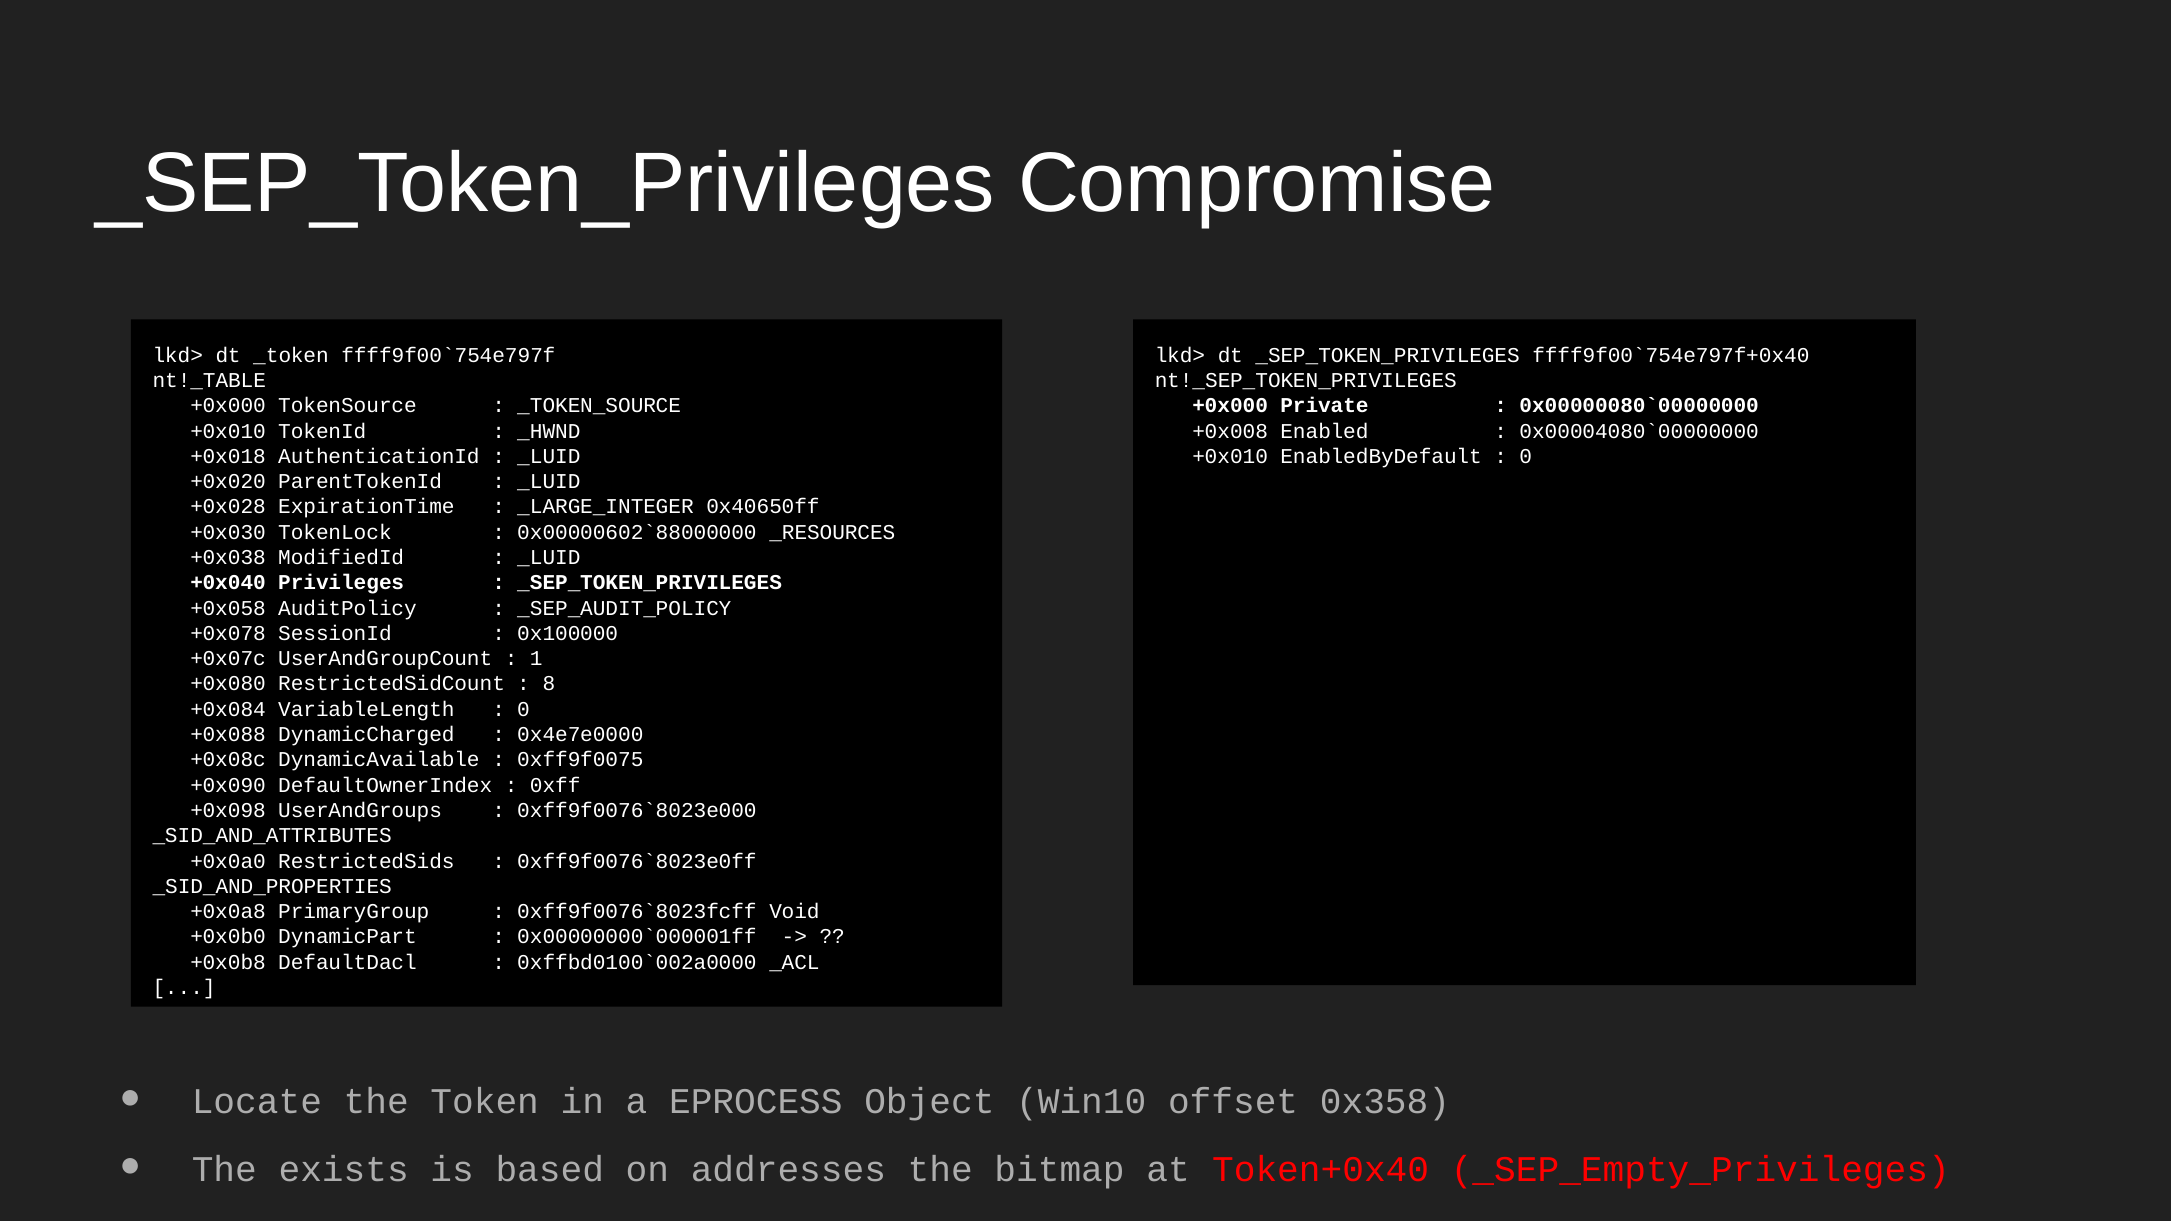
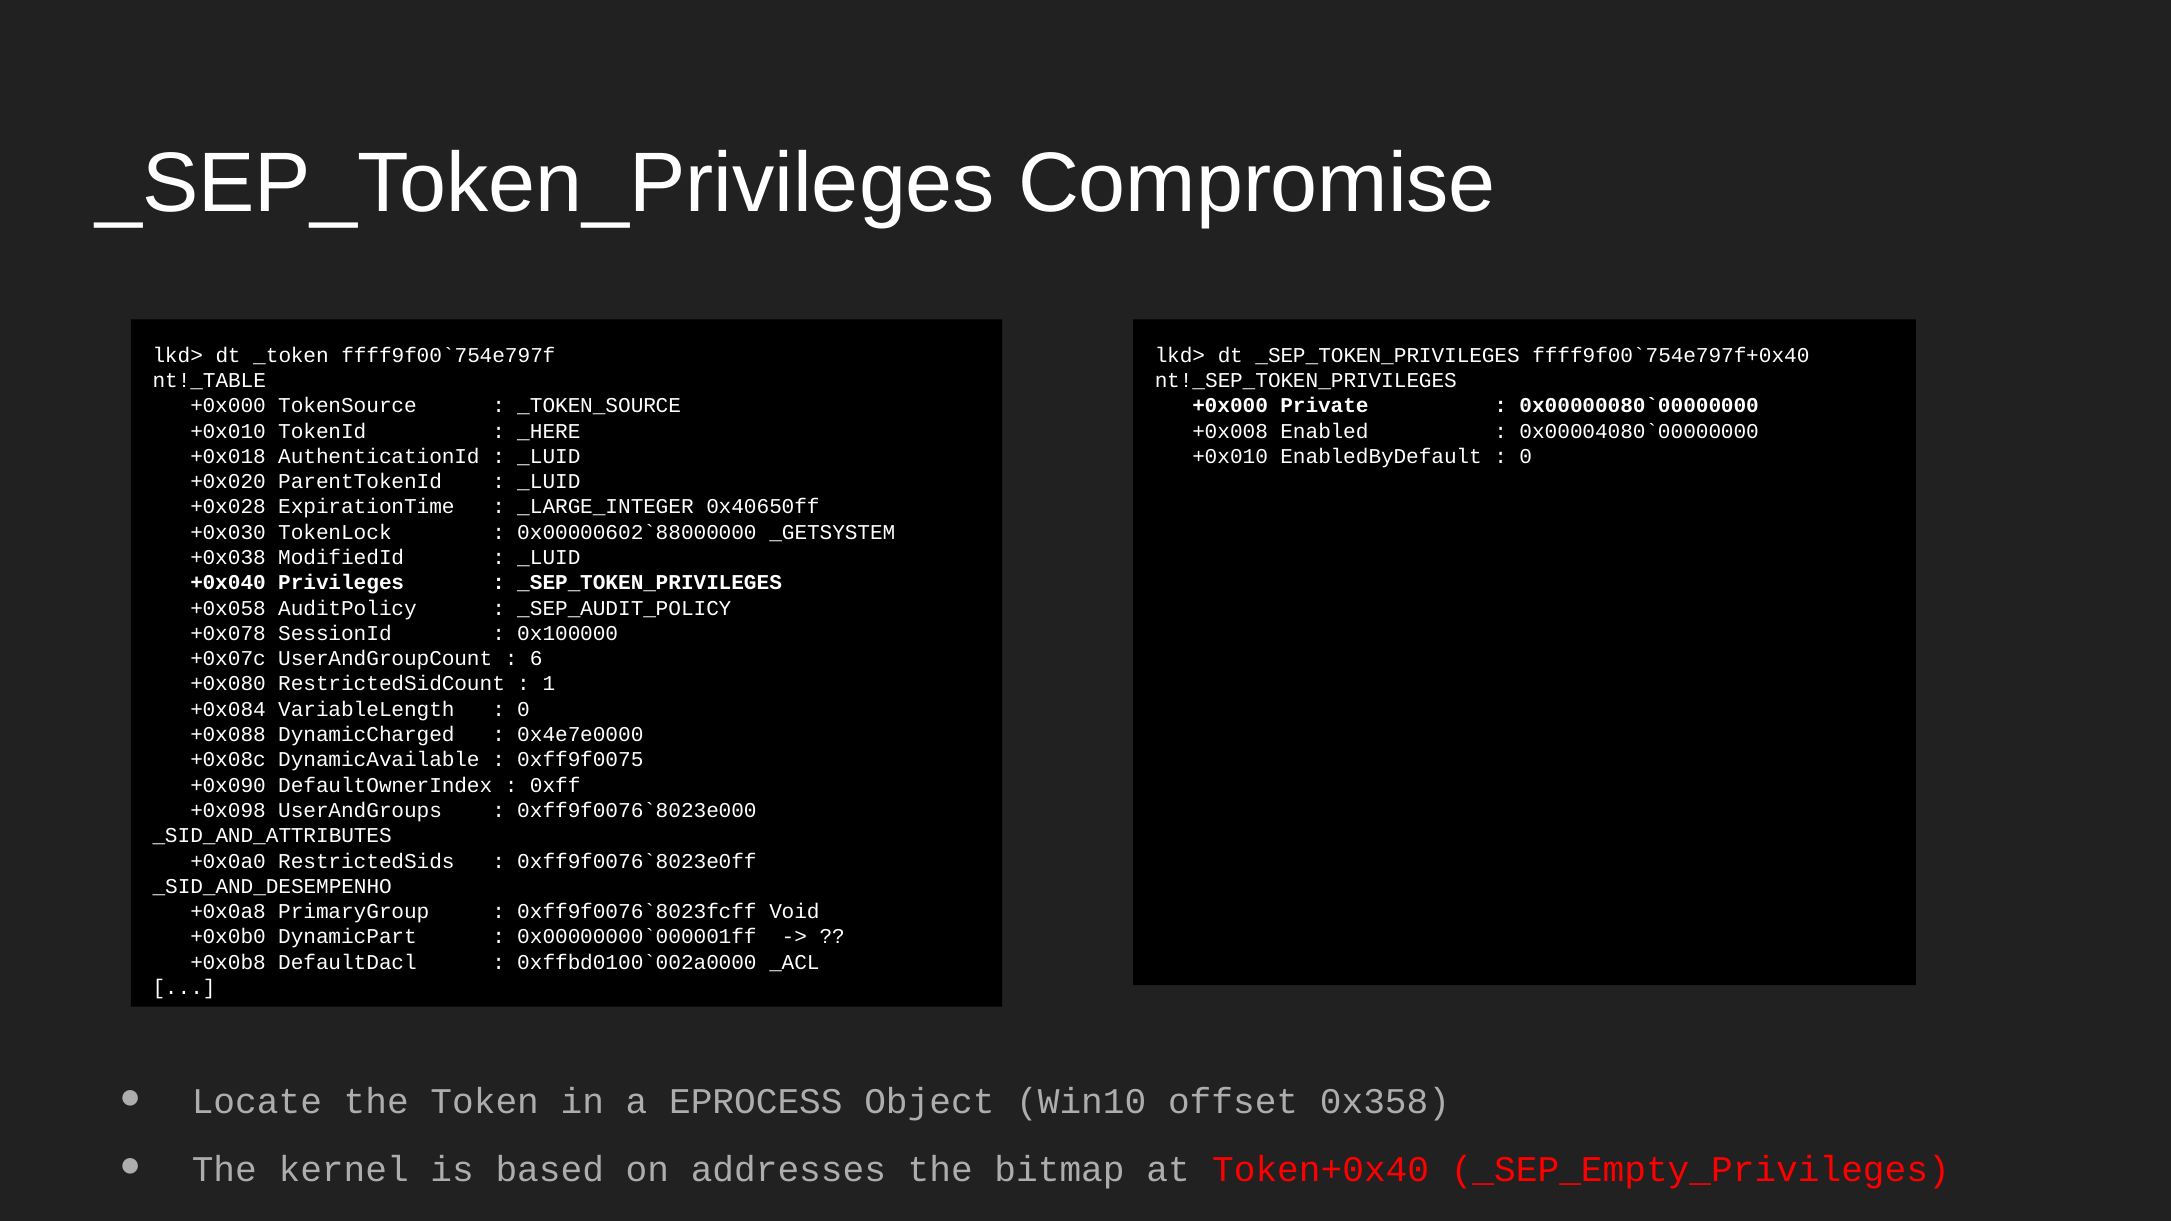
_HWND: _HWND -> _HERE (549, 431)
_RESOURCES: _RESOURCES -> _GETSYSTEM (832, 532)
1: 1 -> 6 (536, 659)
8: 8 -> 1 (549, 684)
_SID_AND_PROPERTIES: _SID_AND_PROPERTIES -> _SID_AND_DESEMPENHO (272, 887)
exists: exists -> kernel (344, 1170)
